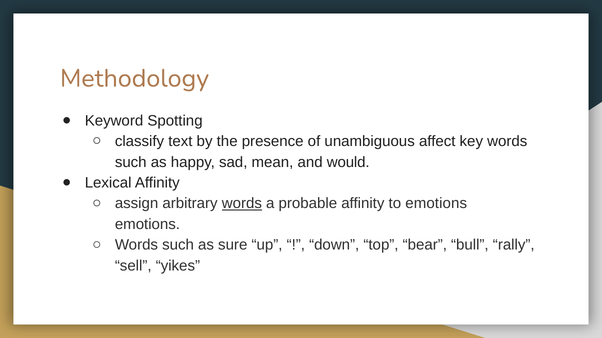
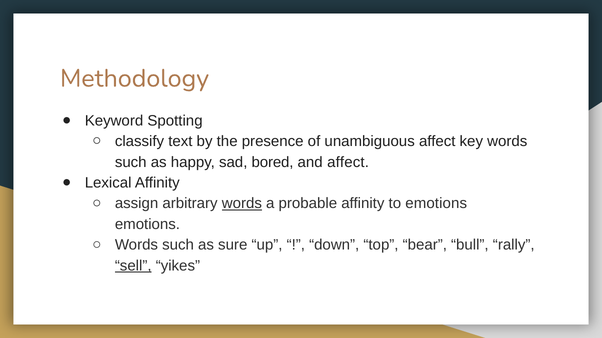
mean: mean -> bored (273, 162)
and would: would -> affect (348, 162)
sell underline: none -> present (133, 266)
